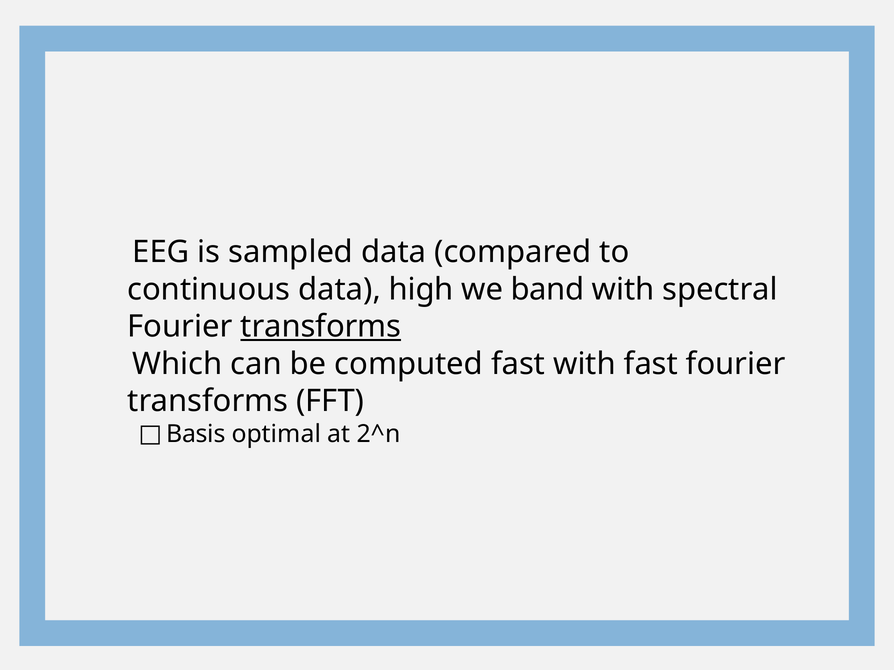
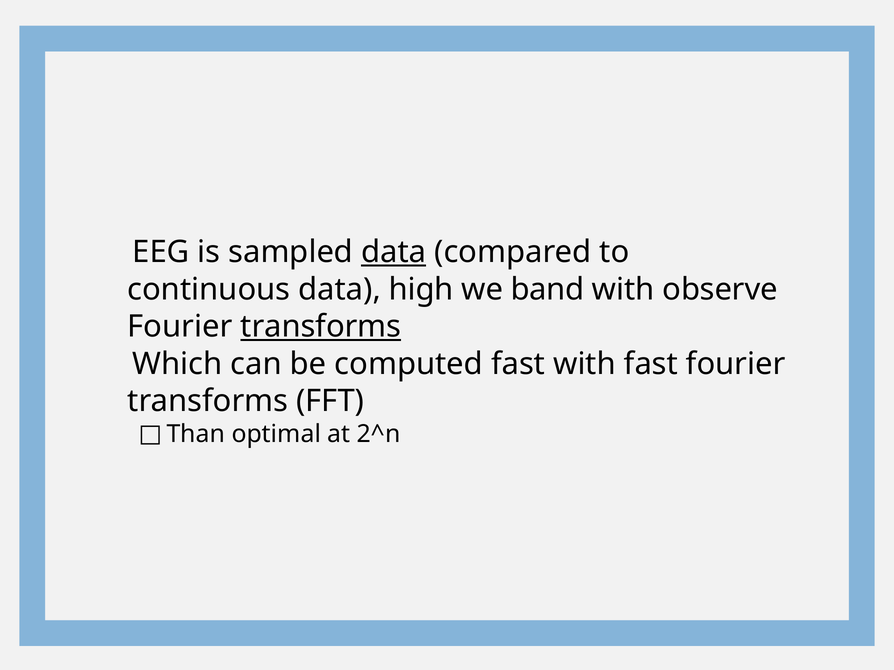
data underline: none -> present (394, 252)
spectral: spectral -> observe (720, 290)
Basis: Basis -> Than (196, 434)
